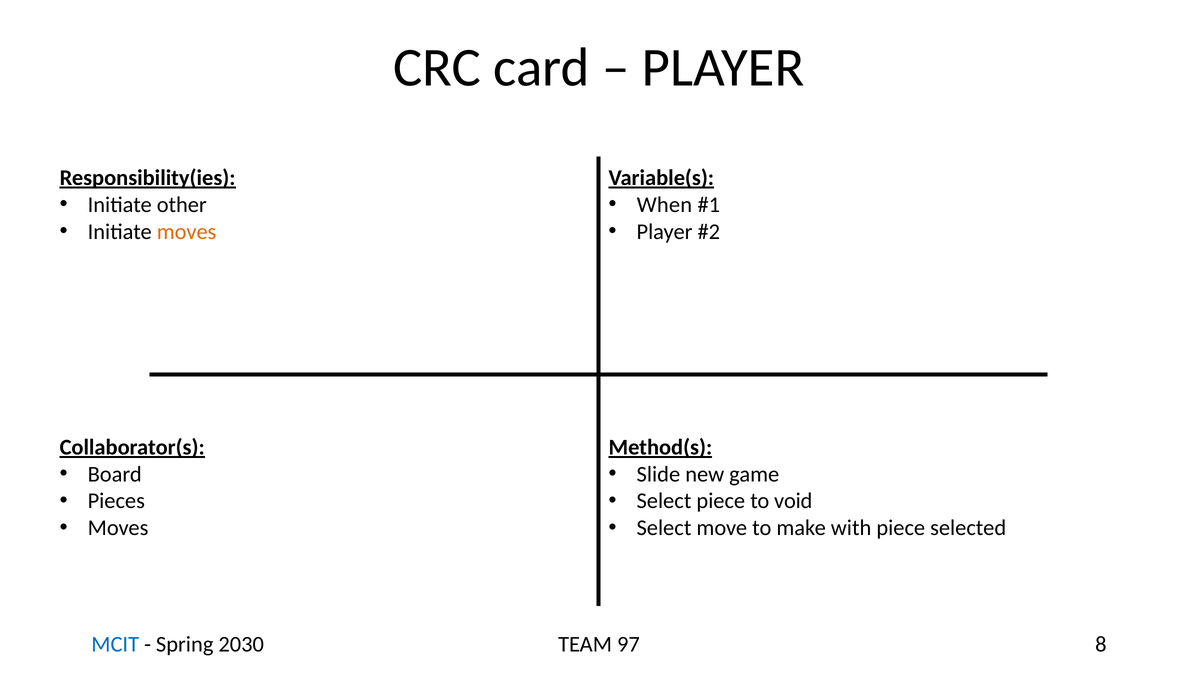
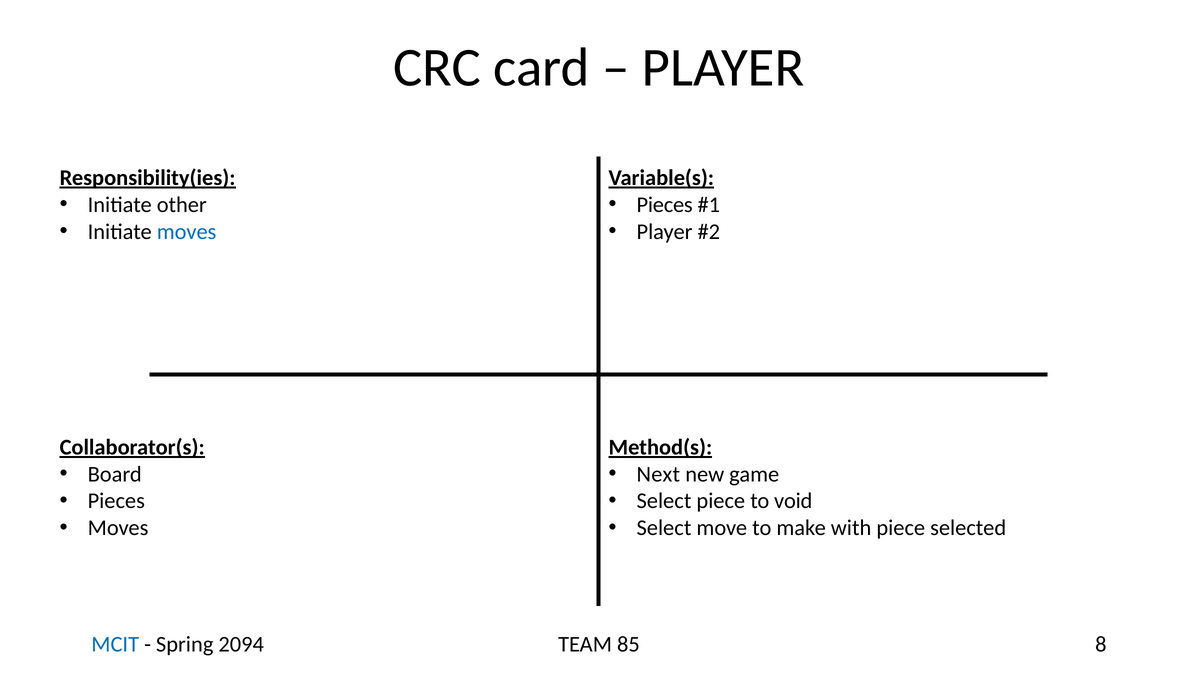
When: When -> Pieces (665, 205)
moves colour: orange -> blue (187, 232)
Slide: Slide -> Next (658, 474)
2030: 2030 -> 2094 (241, 644)
97: 97 -> 85 (628, 644)
